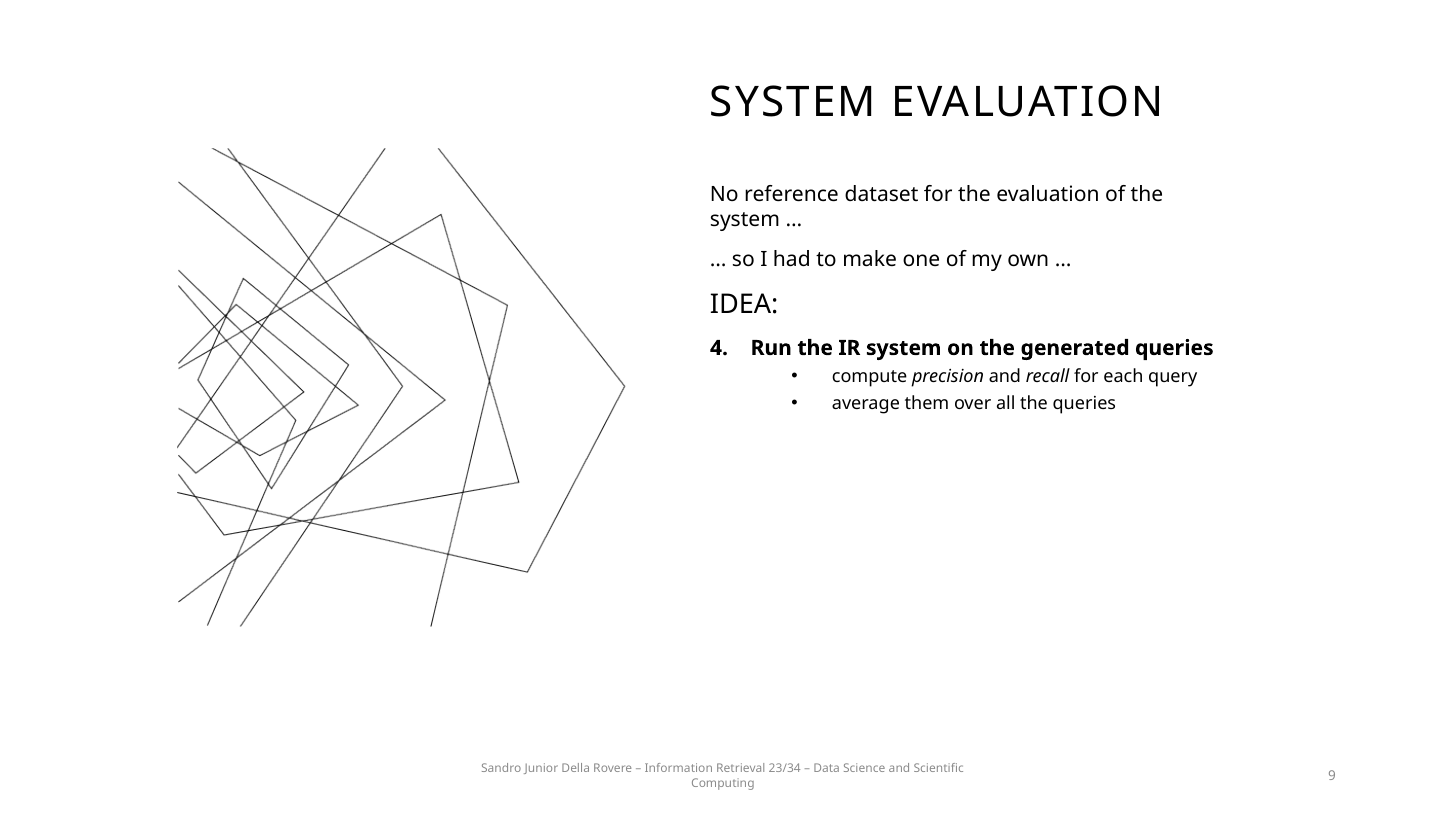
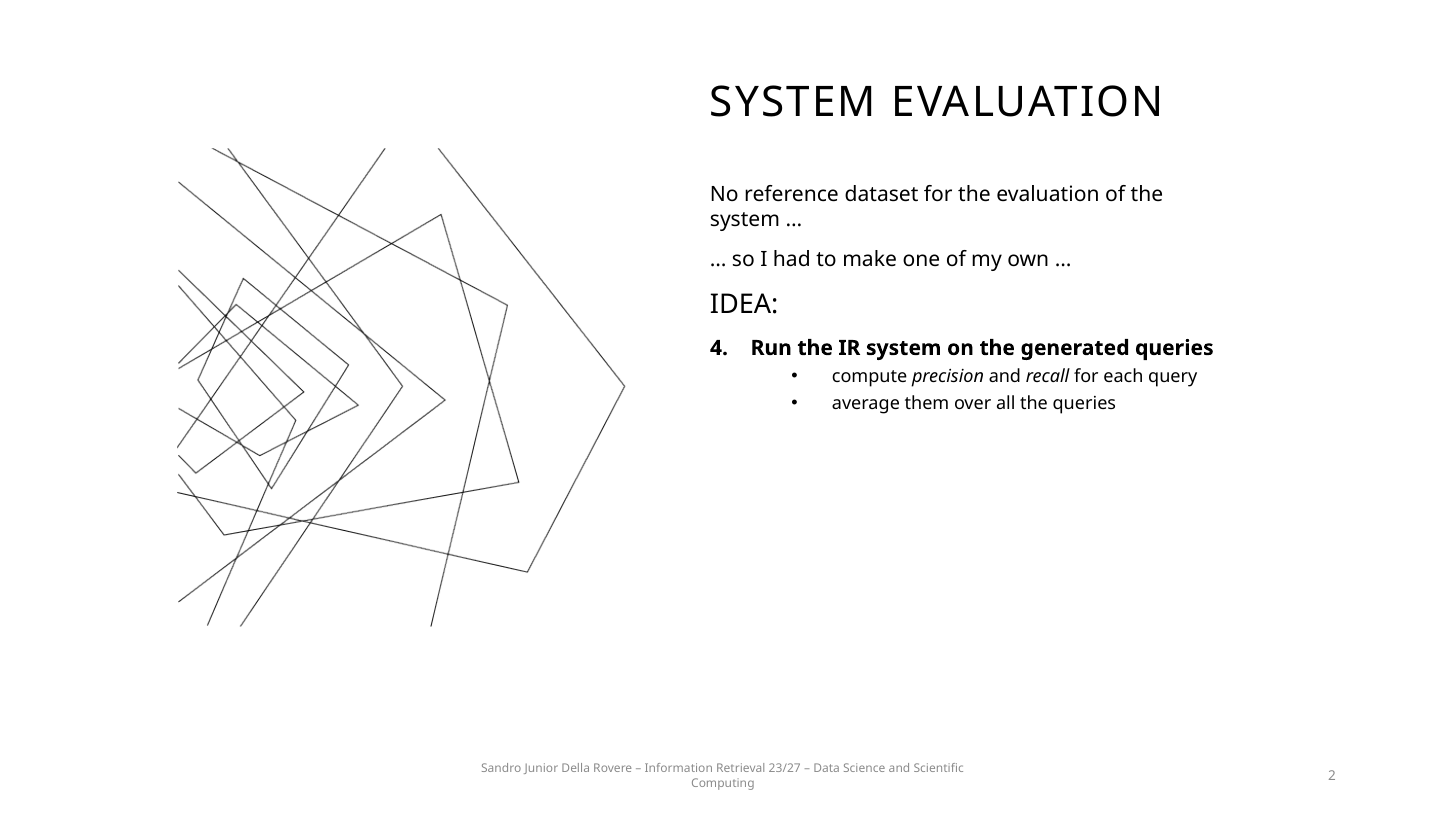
23/34: 23/34 -> 23/27 (785, 769)
9: 9 -> 2 (1332, 776)
